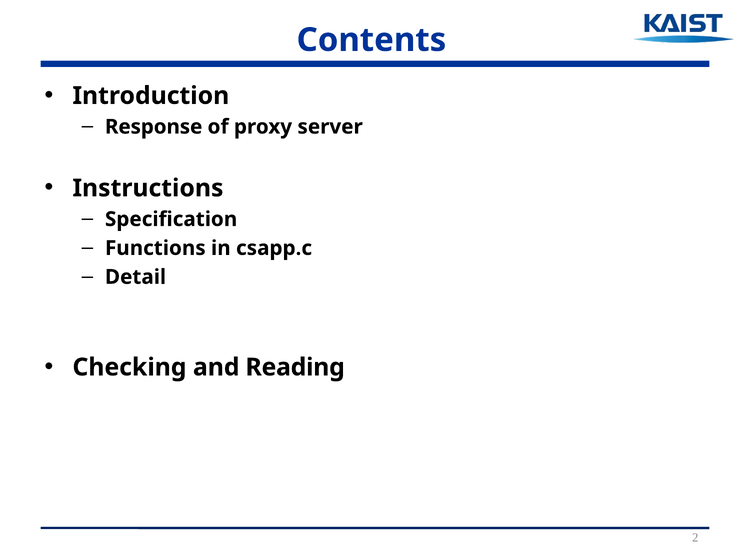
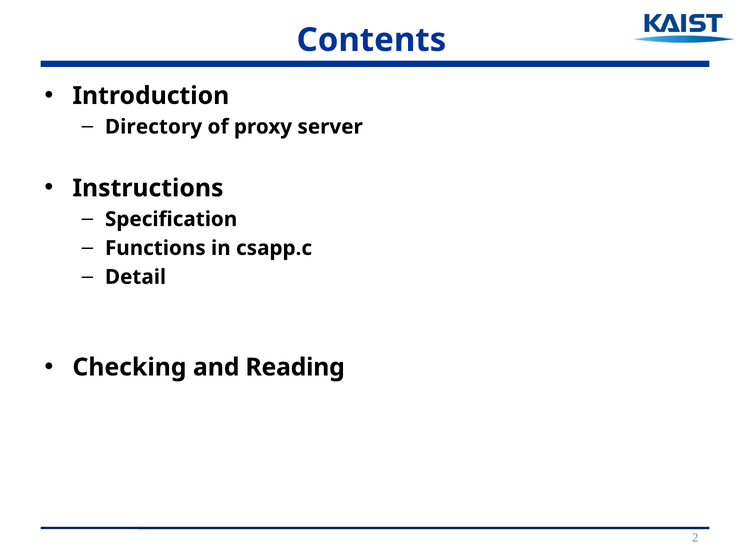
Response: Response -> Directory (154, 127)
